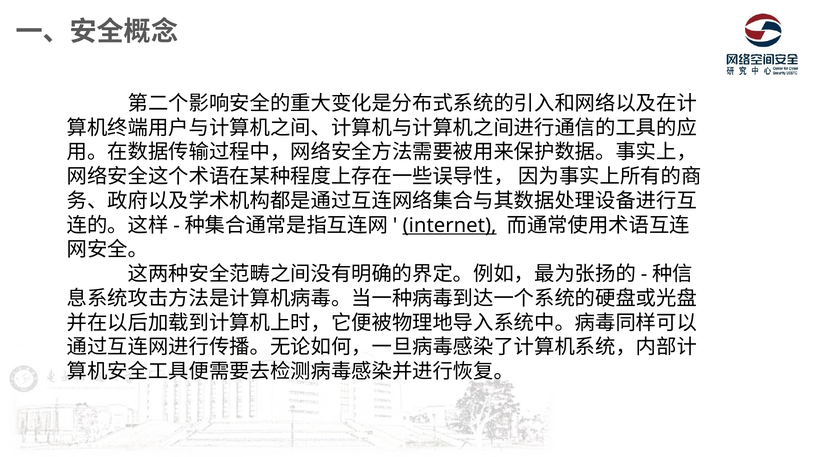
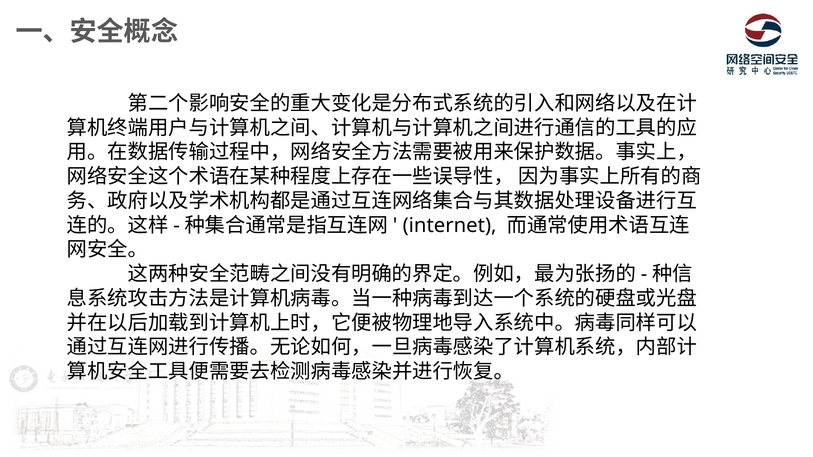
internet underline: present -> none (450, 225)
